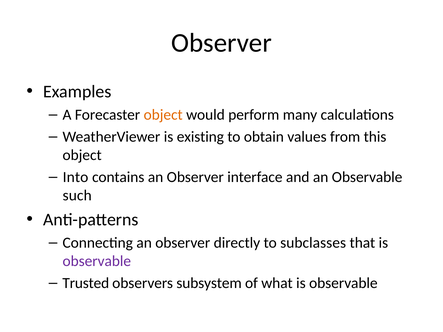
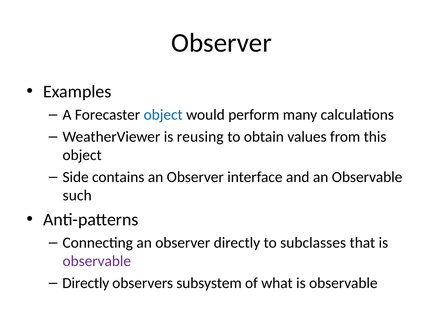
object colour: orange -> blue (163, 115)
existing: existing -> reusing (200, 137)
Into: Into -> Side (76, 177)
Trusted: Trusted -> Directly (86, 283)
